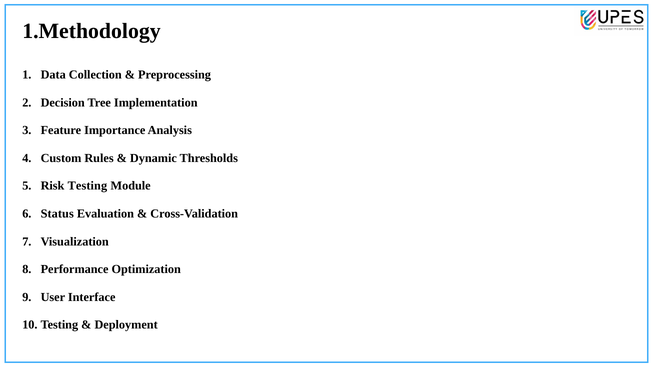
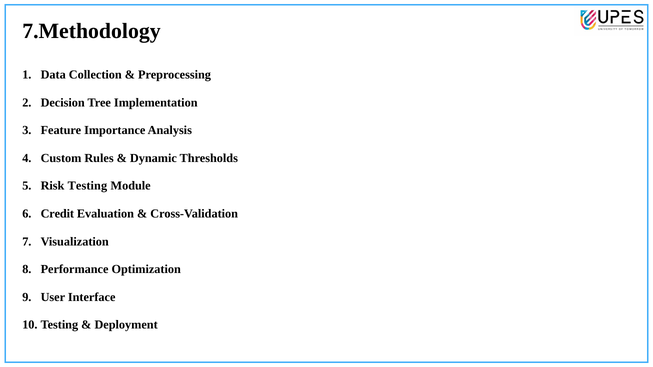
1.Methodology: 1.Methodology -> 7.Methodology (91, 31)
Status: Status -> Credit (57, 214)
